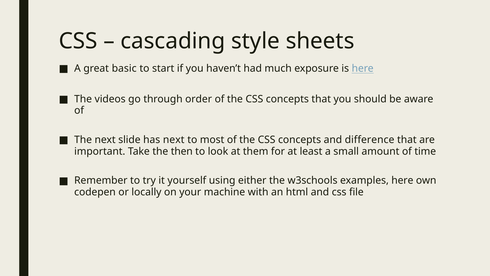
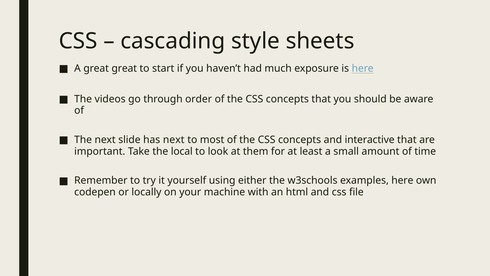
great basic: basic -> great (124, 68)
difference: difference -> interactive (370, 140)
then: then -> local (182, 151)
